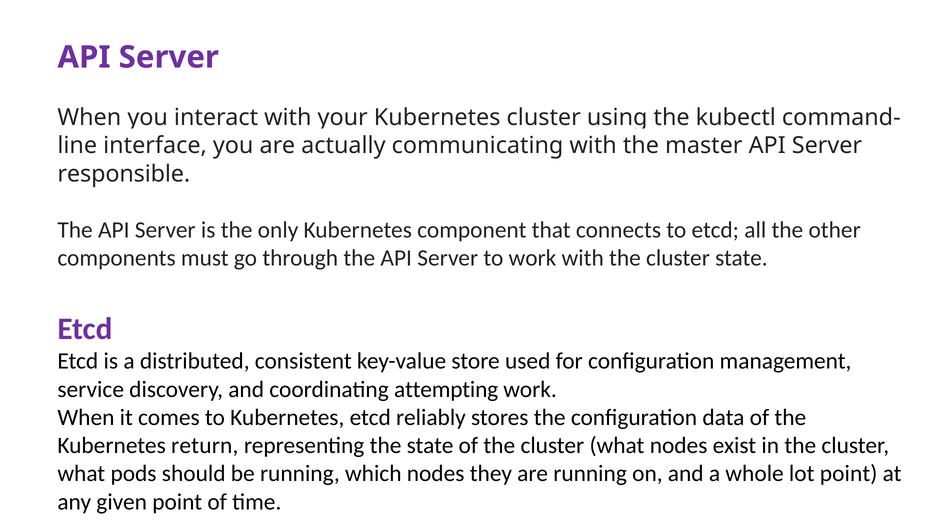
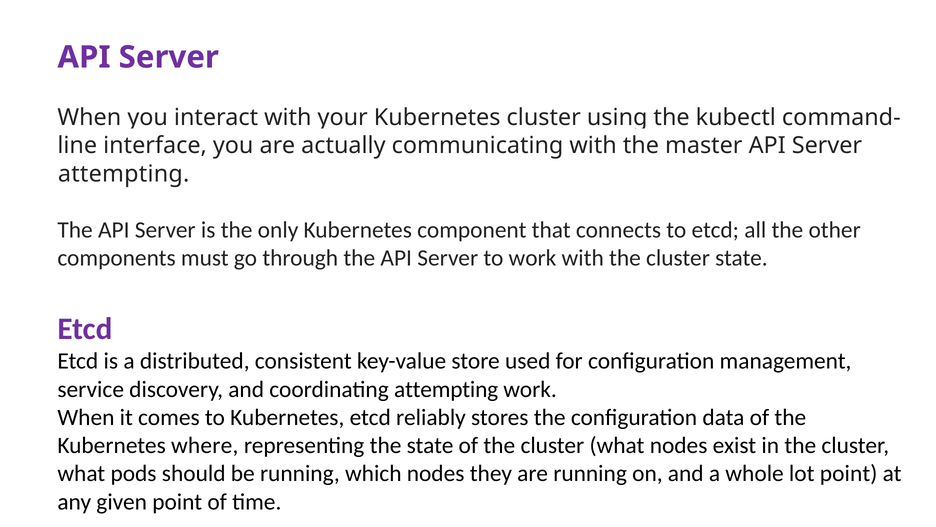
responsible: responsible -> attempting (124, 174)
return: return -> where (205, 445)
